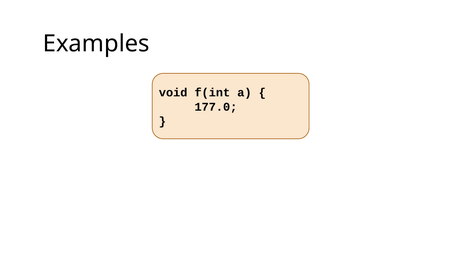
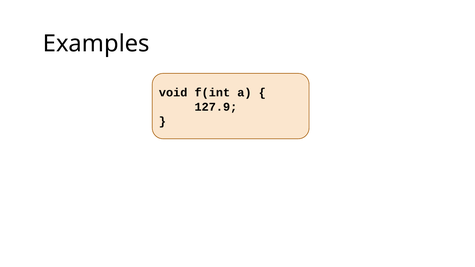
177.0: 177.0 -> 127.9 (216, 107)
